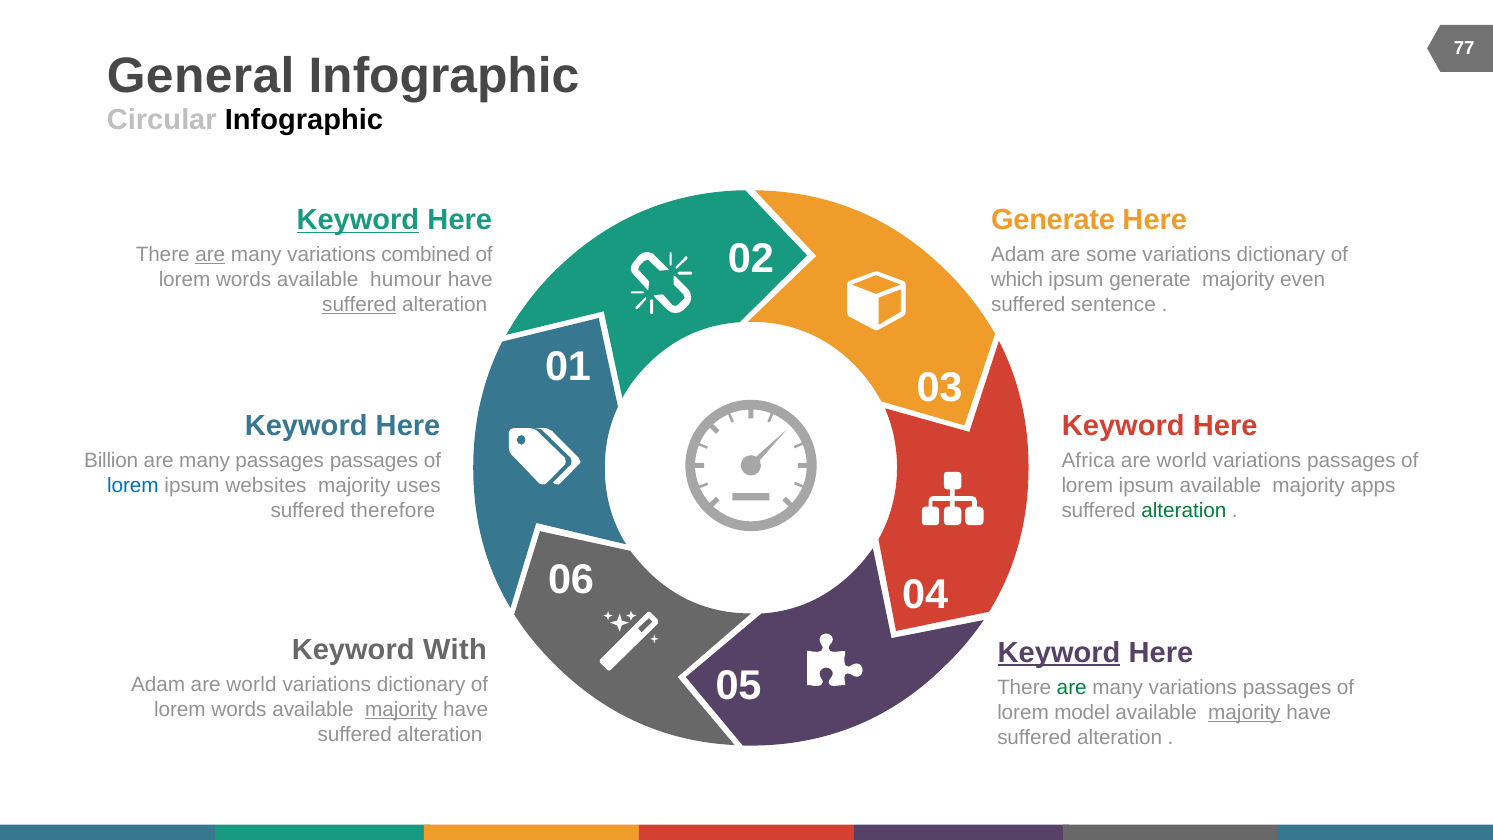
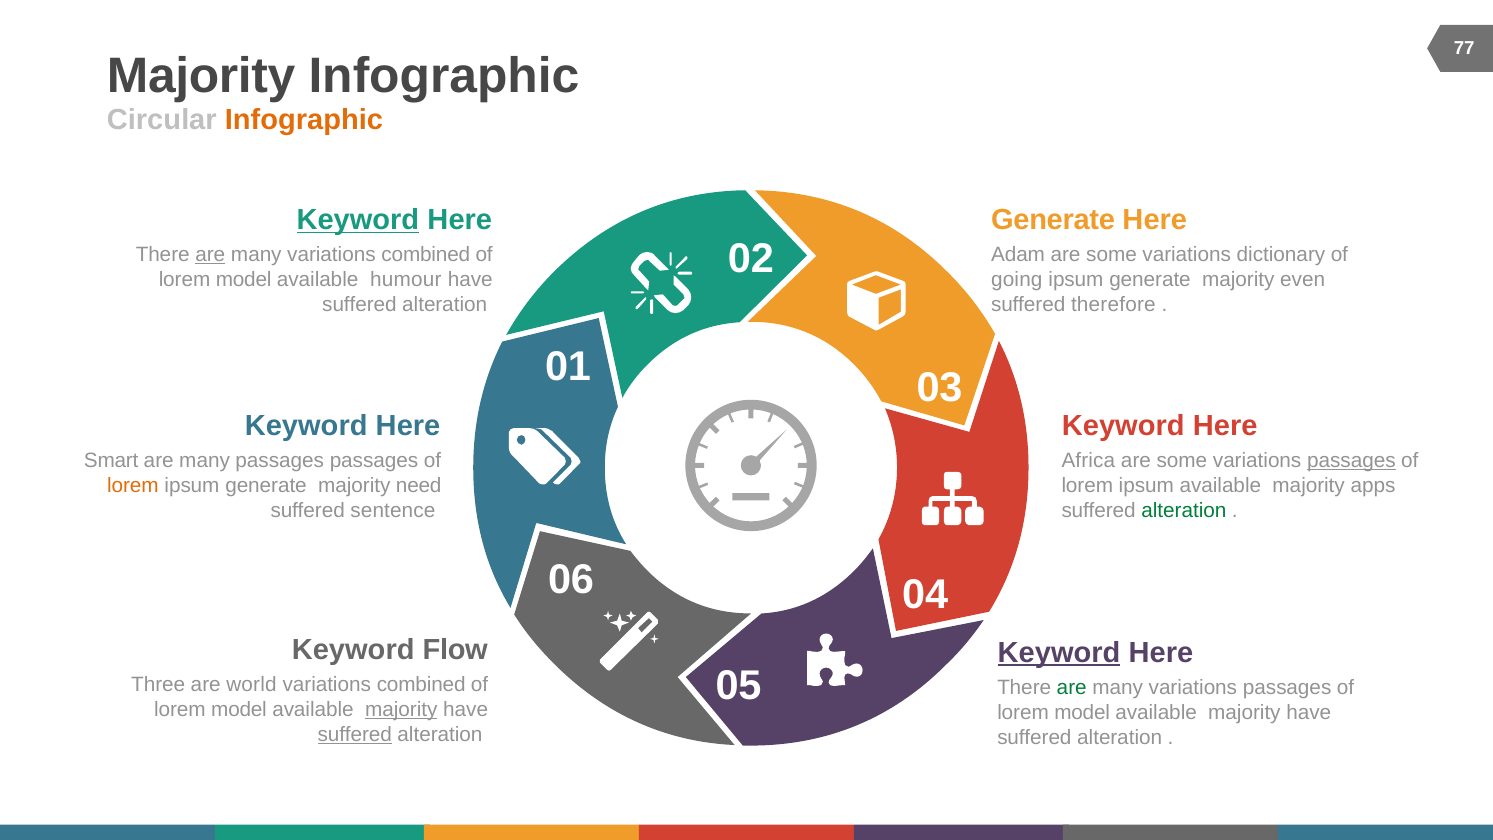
General: General -> Majority (201, 76)
Infographic colour: black -> orange (304, 120)
words: words -> model (244, 280)
which: which -> going (1017, 280)
suffered underline: present -> none (359, 305)
sentence: sentence -> therefore (1113, 305)
Billion: Billion -> Smart (111, 461)
world: world -> some (1182, 461)
passages underline: none -> present (1351, 461)
lorem colour: blue -> orange (133, 486)
websites: websites -> generate (266, 486)
uses: uses -> need (419, 486)
therefore: therefore -> sentence (393, 511)
With: With -> Flow (455, 650)
Adam: Adam -> Three (158, 685)
dictionary: dictionary -> combined (421, 685)
words: words -> model (239, 710)
majority underline: present -> none (1244, 712)
suffered underline: none -> present (355, 734)
